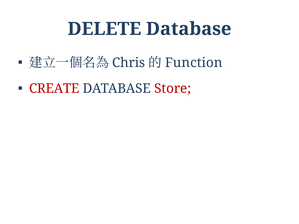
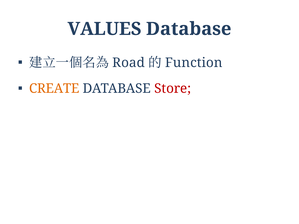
DELETE: DELETE -> VALUES (104, 29)
Chris: Chris -> Road (129, 63)
CREATE colour: red -> orange (54, 89)
